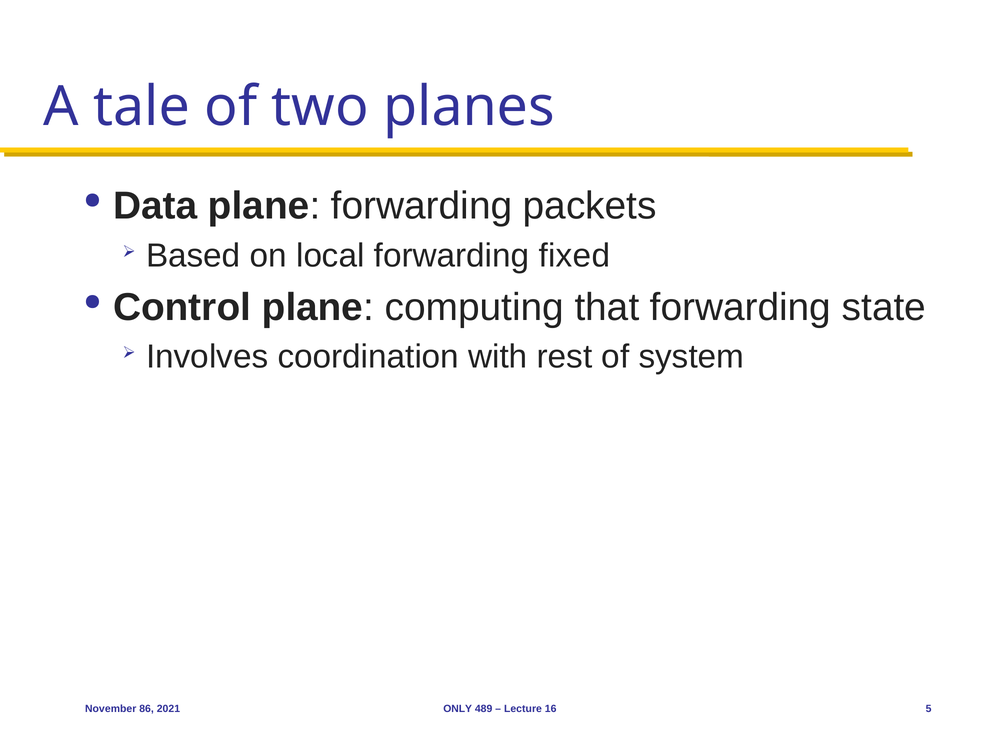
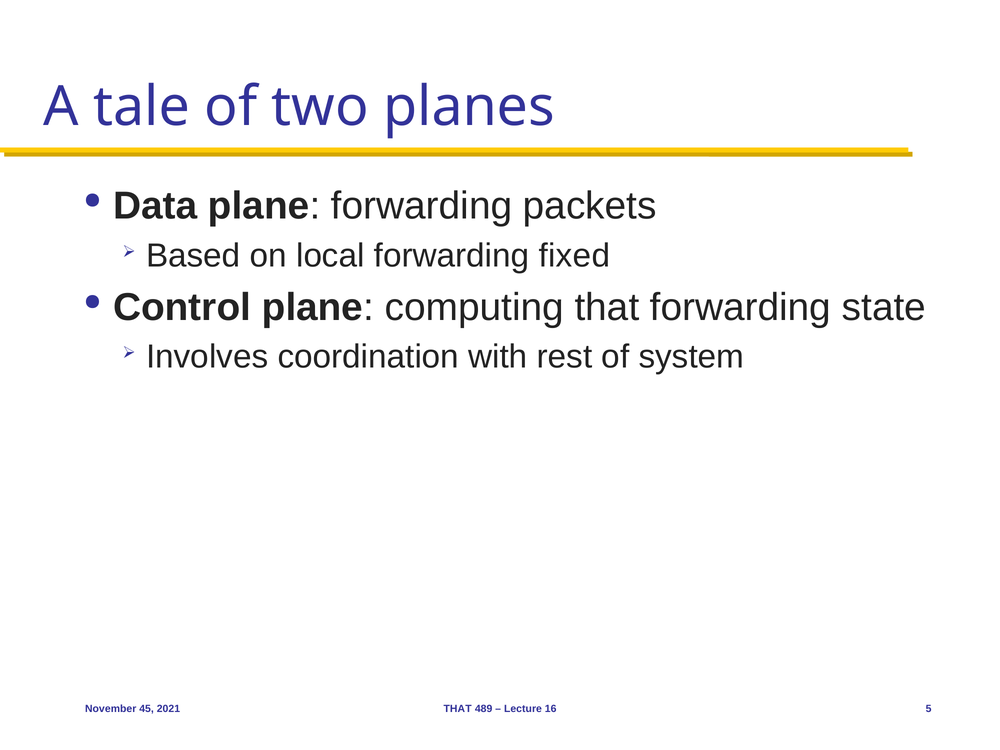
86: 86 -> 45 (147, 709)
ONLY: ONLY -> THAT (458, 709)
